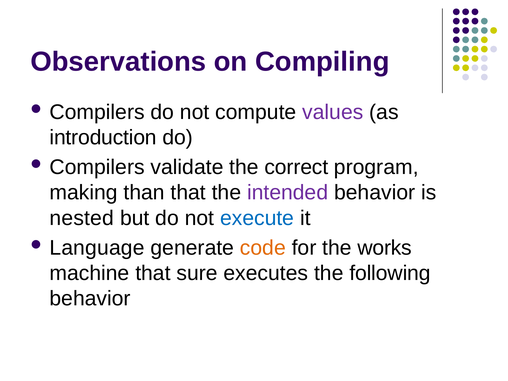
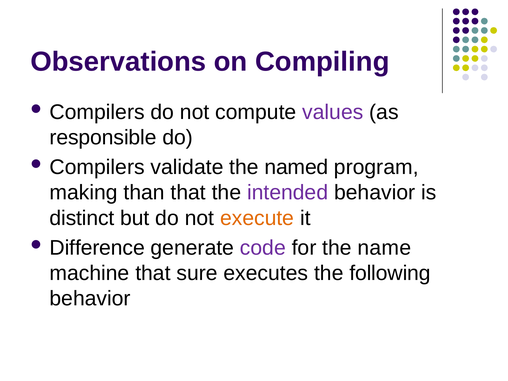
introduction: introduction -> responsible (103, 138)
correct: correct -> named (296, 167)
nested: nested -> distinct (82, 218)
execute colour: blue -> orange (257, 218)
Language: Language -> Difference (97, 248)
code colour: orange -> purple (263, 248)
works: works -> name (384, 248)
